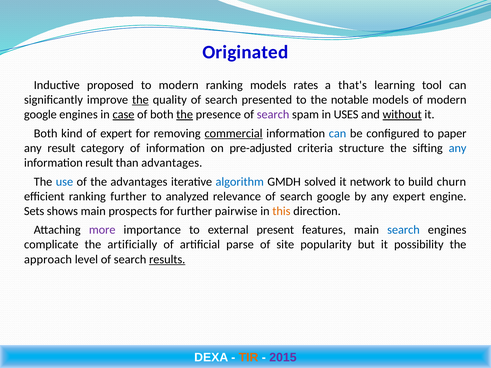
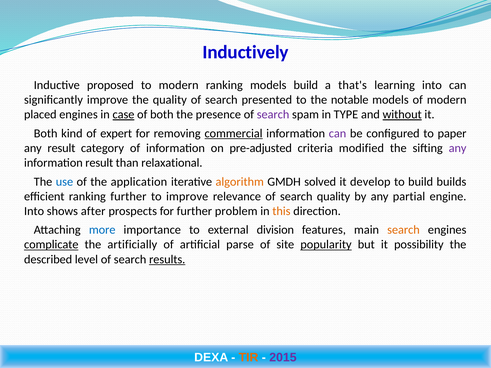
Originated: Originated -> Inductively (246, 52)
models rates: rates -> build (306, 85)
learning tool: tool -> into (432, 85)
the underline: present -> none (140, 100)
google: google -> placed (40, 115)
the underline: present -> none (185, 115)
USES: USES -> TYPE (346, 115)
can colour: blue -> purple (338, 133)
structure: structure -> modified (361, 148)
any colour: blue -> purple (458, 148)
than advantages: advantages -> relaxational (172, 163)
the advantages: advantages -> application (139, 182)
algorithm colour: blue -> orange (240, 182)
network: network -> develop (370, 182)
churn: churn -> builds (451, 182)
to analyzed: analyzed -> improve (187, 196)
search google: google -> quality (334, 196)
any expert: expert -> partial (409, 196)
Sets: Sets -> Into (34, 211)
shows main: main -> after (93, 211)
pairwise: pairwise -> problem (236, 211)
more colour: purple -> blue (102, 230)
present: present -> division (275, 230)
search colour: blue -> orange (403, 230)
complicate underline: none -> present (51, 245)
popularity underline: none -> present (326, 245)
approach: approach -> described (48, 260)
